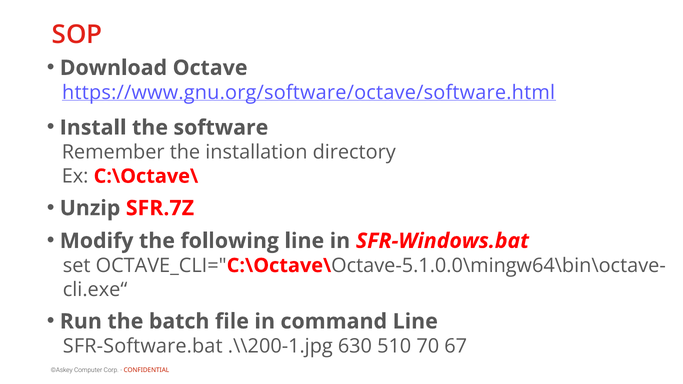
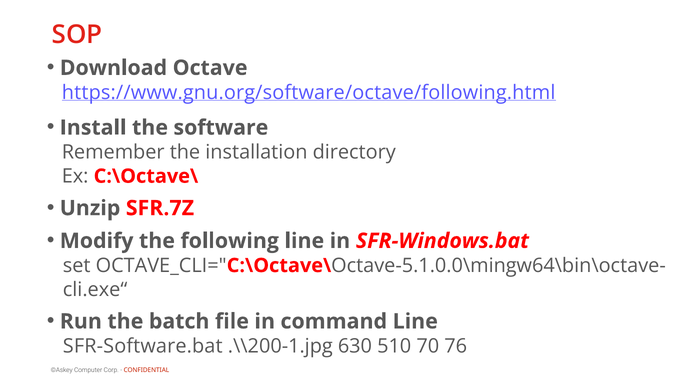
https://www.gnu.org/software/octave/software.html: https://www.gnu.org/software/octave/software.html -> https://www.gnu.org/software/octave/following.html (309, 93)
67: 67 -> 76 (456, 346)
